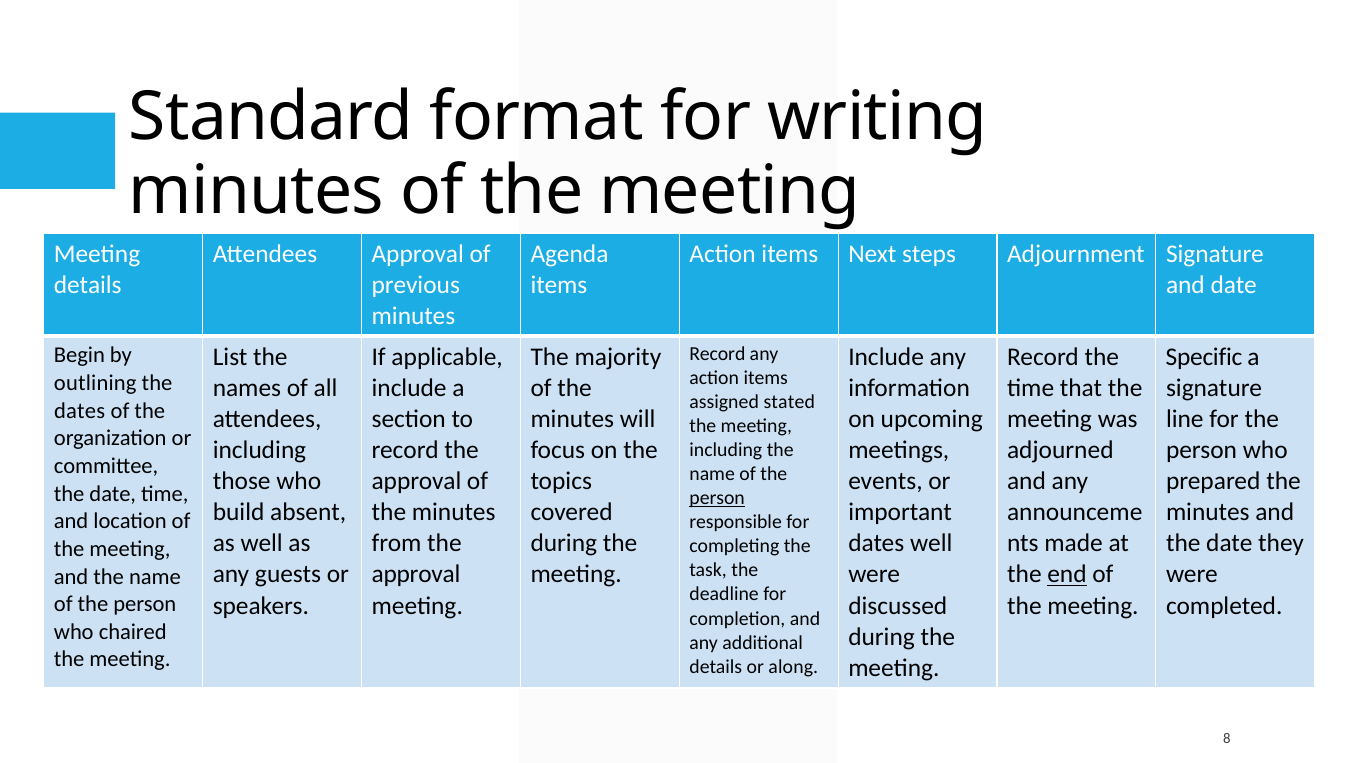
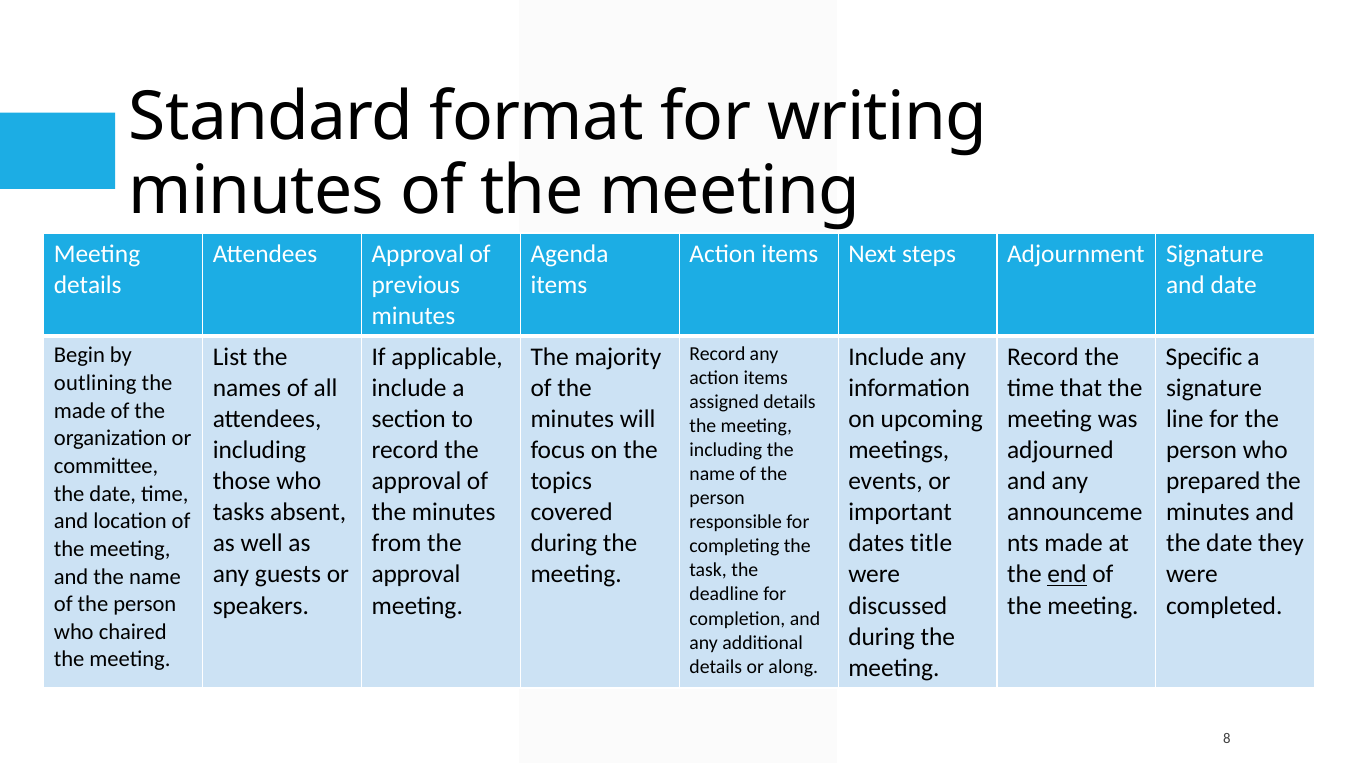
assigned stated: stated -> details (789, 402)
dates: dates -> made (80, 411)
person underline: present -> none (717, 498)
build: build -> tasks (239, 512)
dates well: well -> title (931, 543)
